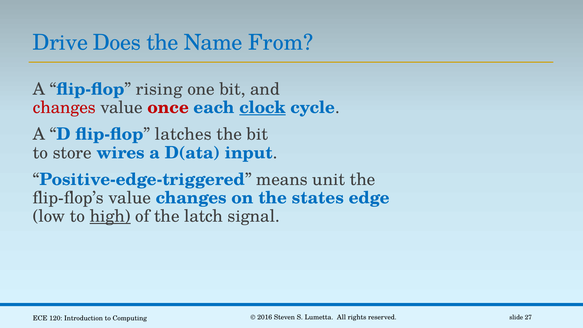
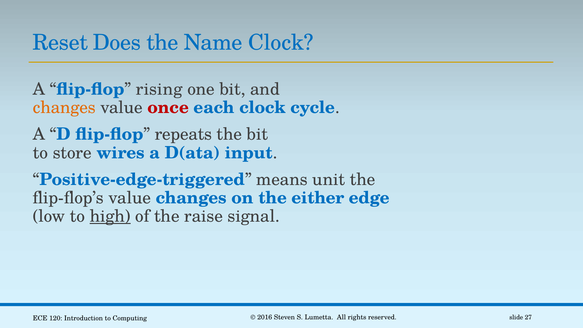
Drive: Drive -> Reset (60, 43)
Name From: From -> Clock (281, 43)
changes colour: red -> orange (64, 108)
clock underline: present -> none (263, 108)
latches: latches -> repeats (183, 134)
states: states -> either (318, 198)
latch: latch -> raise (204, 216)
